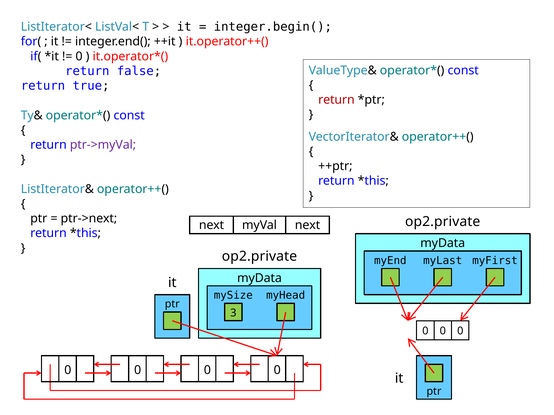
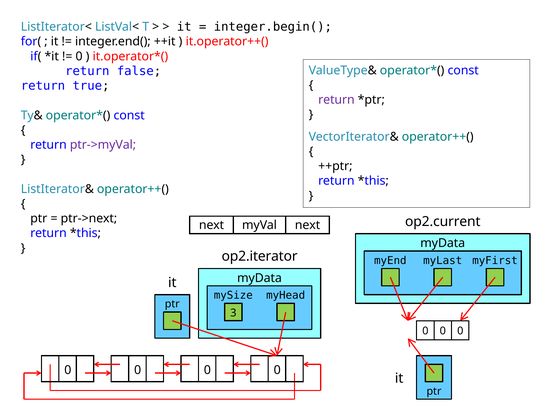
return colour: red -> purple (336, 100)
op2.private: op2.private -> op2.current (443, 222)
op2.private: op2.private -> op2.iterator (260, 257)
